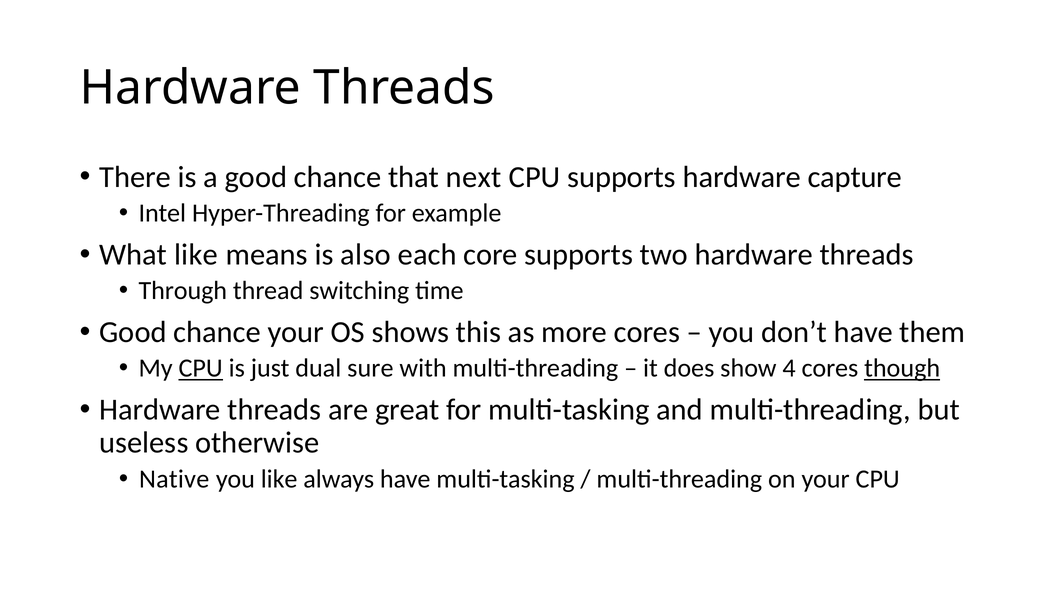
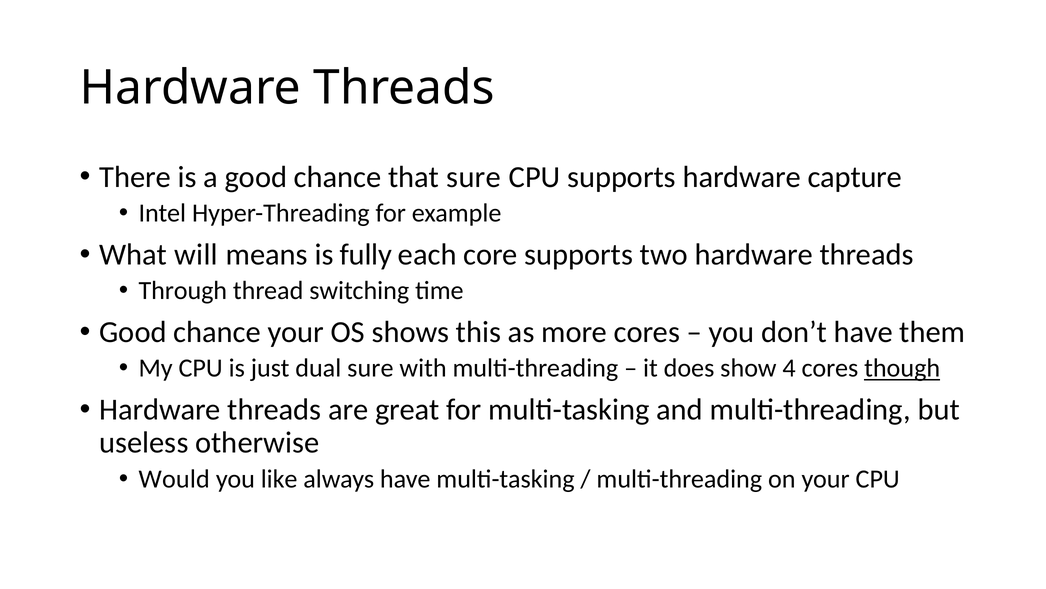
that next: next -> sure (474, 177)
What like: like -> will (196, 254)
also: also -> fully (366, 254)
CPU underline: present -> none (201, 368)
Native: Native -> Would (174, 478)
